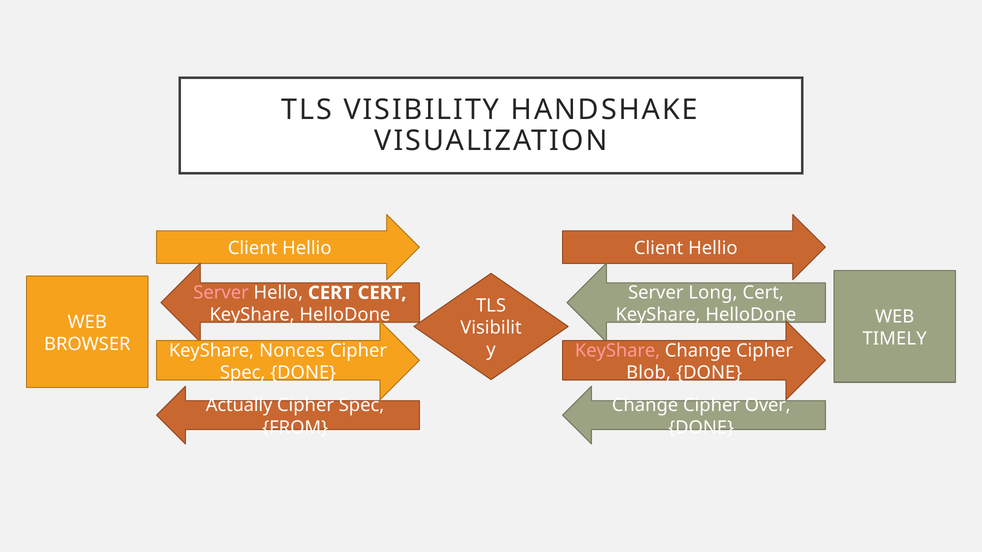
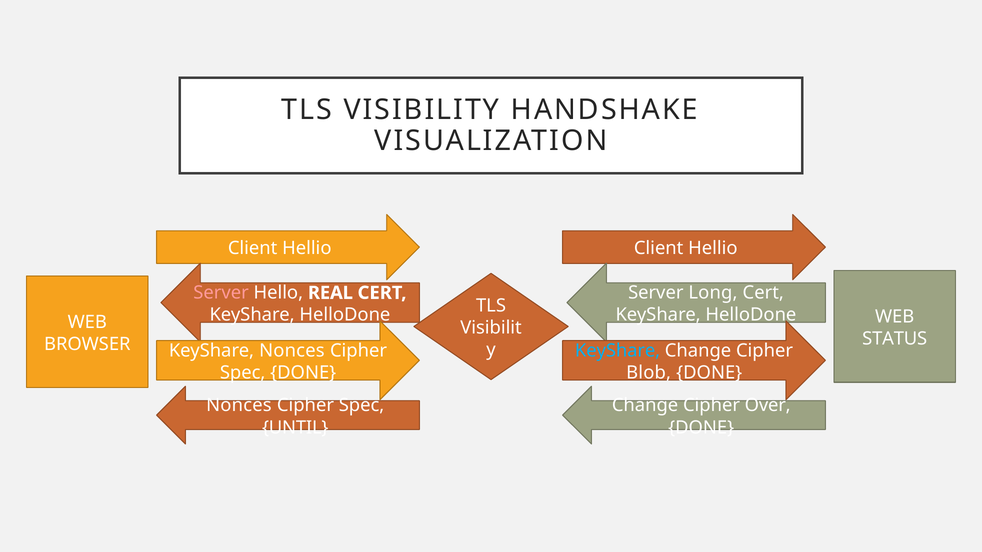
Hello CERT: CERT -> REAL (330, 293)
TIMELY: TIMELY -> STATUS (895, 339)
KeyShare colour: pink -> light blue (618, 351)
Actually: Actually -> Nonces (239, 406)
FROM: FROM -> UNTIL (295, 428)
